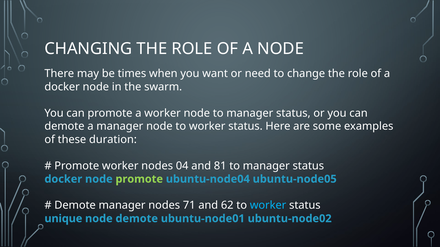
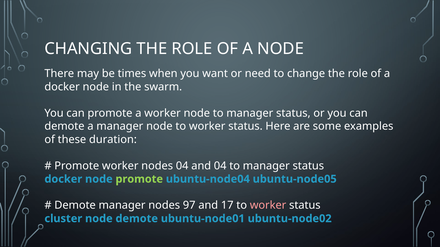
and 81: 81 -> 04 (220, 166)
71: 71 -> 97 (189, 206)
62: 62 -> 17 (227, 206)
worker colour: light blue -> pink (268, 206)
unique: unique -> cluster (63, 219)
